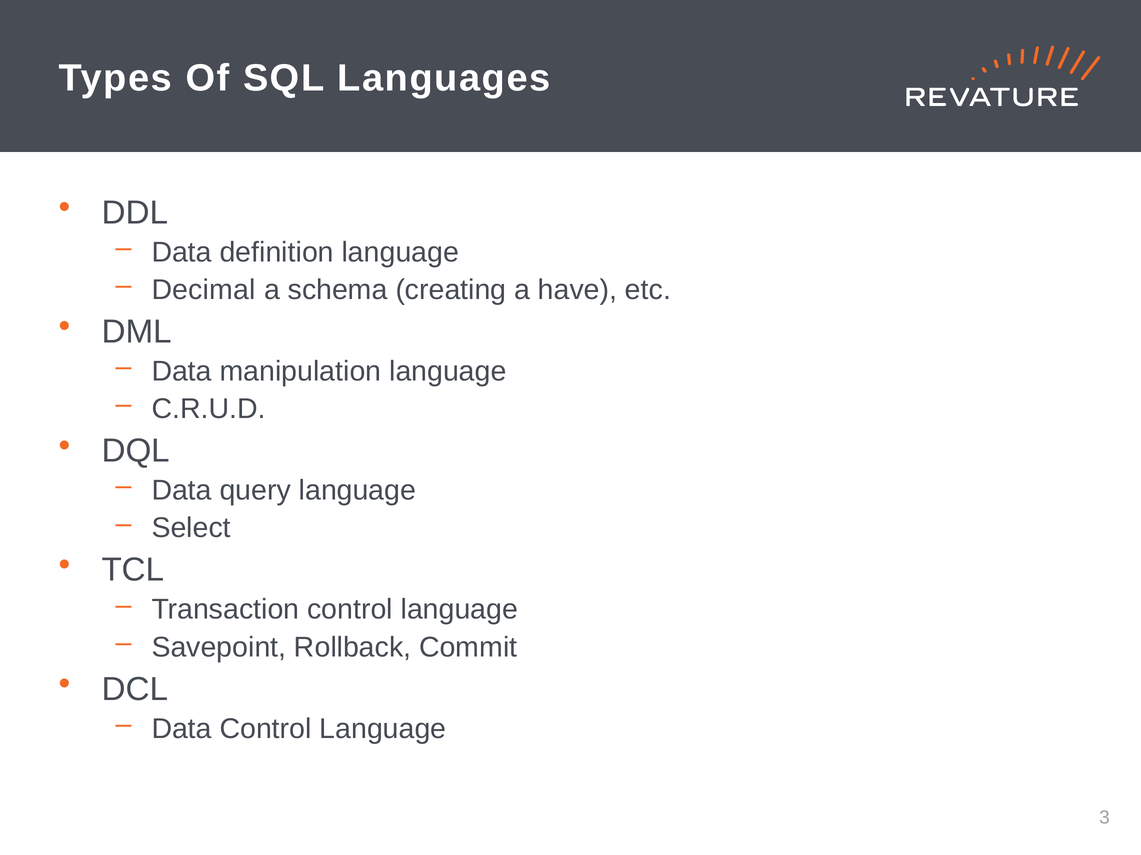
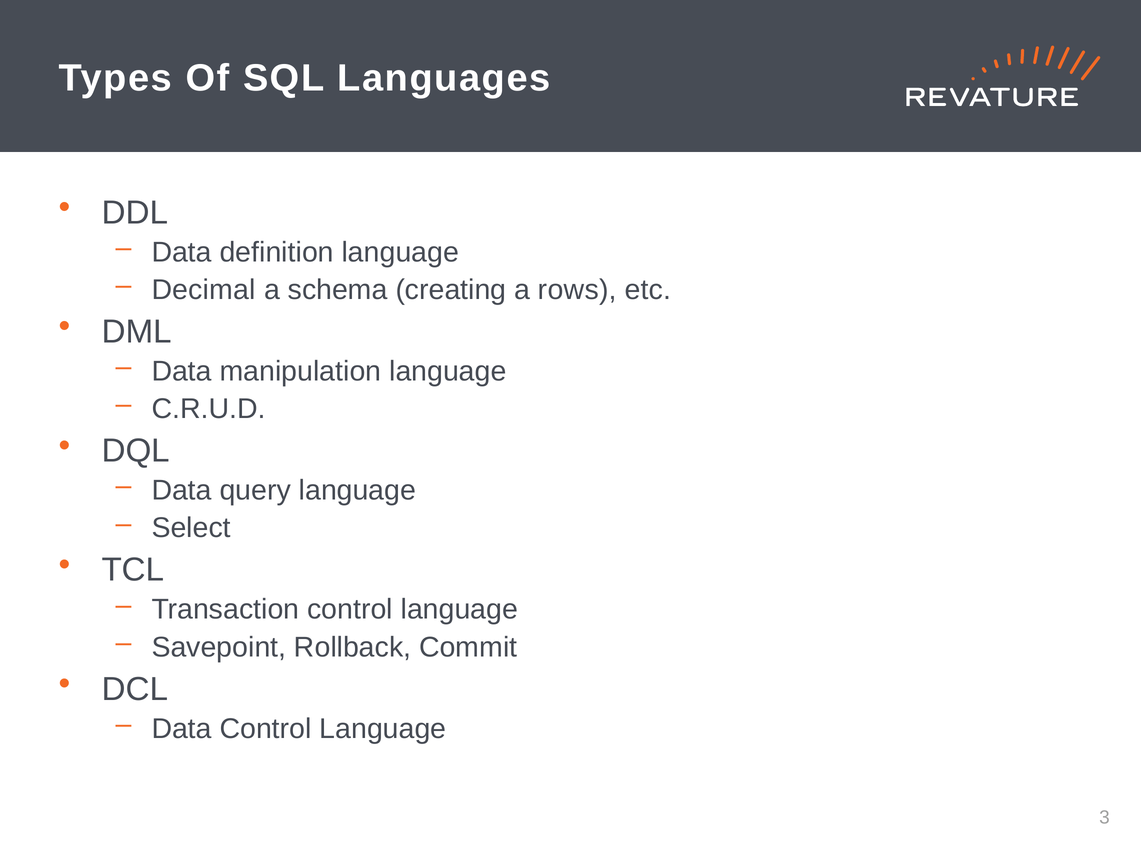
have: have -> rows (577, 290)
